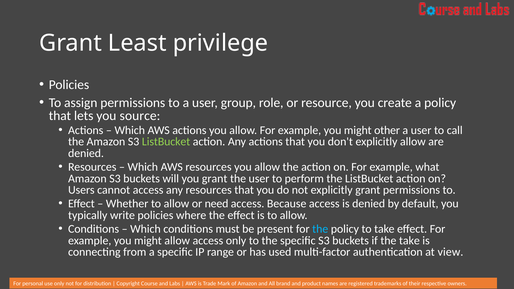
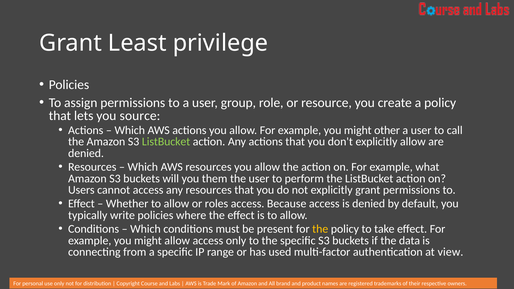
you grant: grant -> them (215, 179)
need: need -> roles (216, 204)
the colour: light blue -> yellow (320, 229)
the take: take -> data (409, 241)
